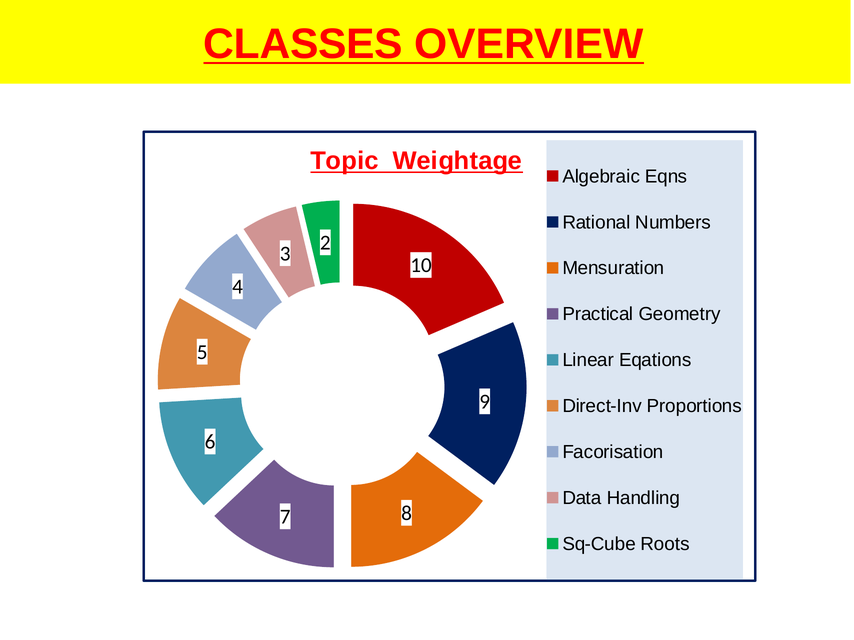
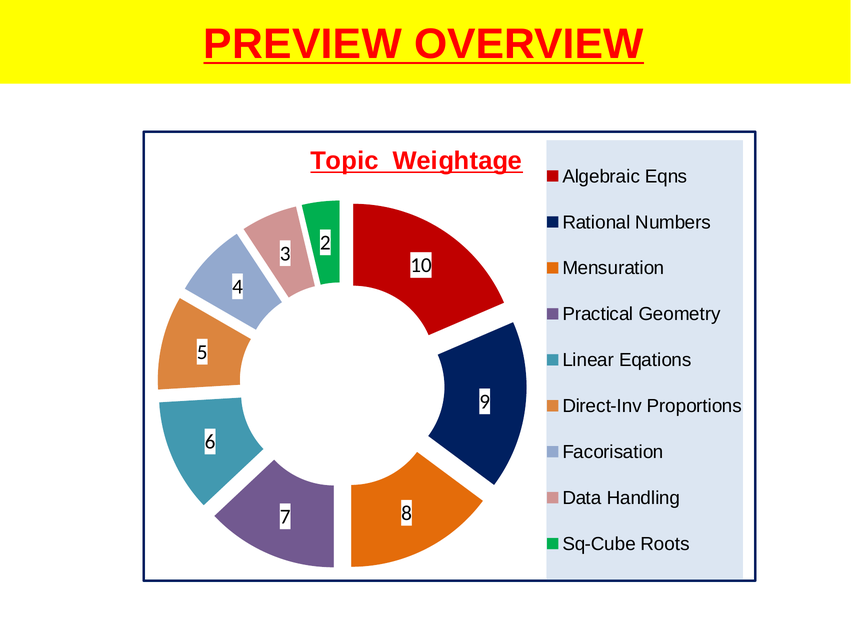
CLASSES: CLASSES -> PREVIEW (303, 44)
